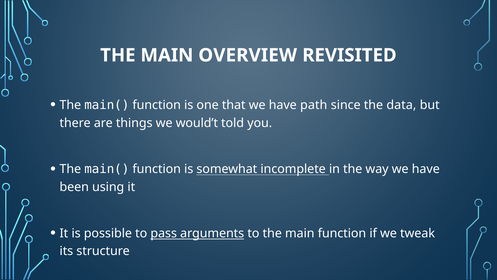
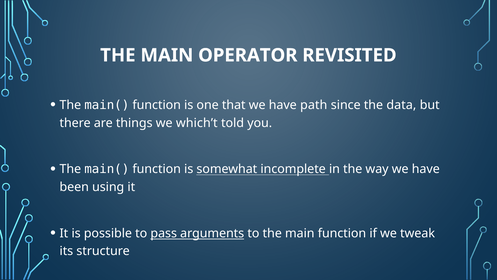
OVERVIEW: OVERVIEW -> OPERATOR (248, 55)
would’t: would’t -> which’t (197, 123)
